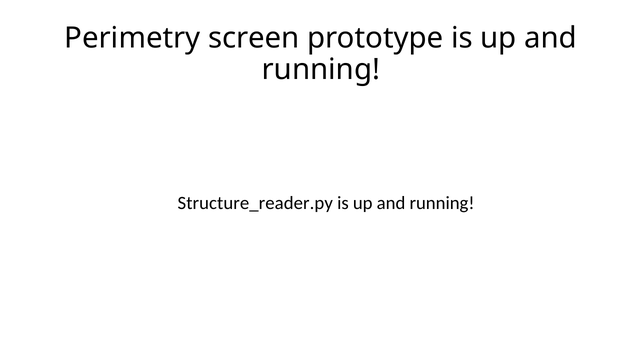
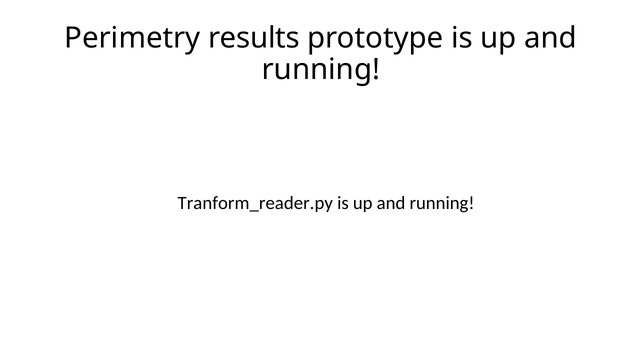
screen: screen -> results (254, 38)
Structure_reader.py: Structure_reader.py -> Tranform_reader.py (255, 203)
